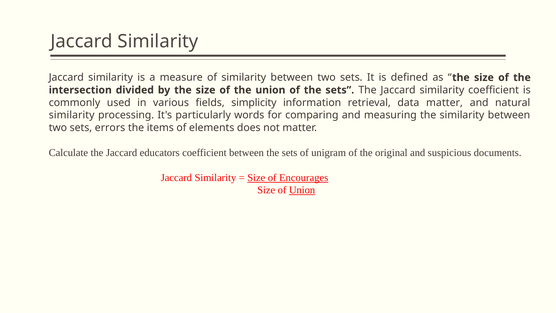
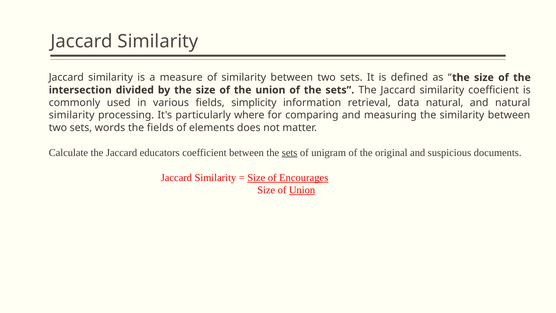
data matter: matter -> natural (445, 102)
words: words -> where (249, 115)
errors: errors -> words (110, 128)
the items: items -> fields (160, 128)
sets underline: none -> present (290, 153)
